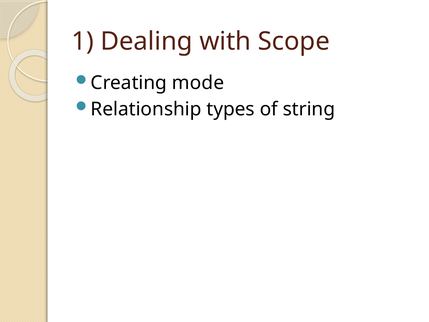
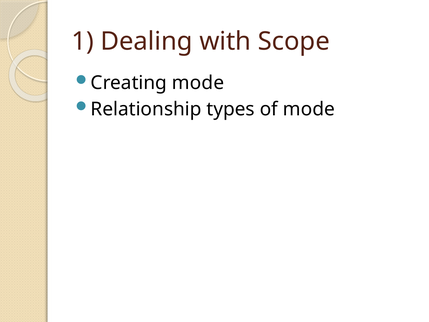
of string: string -> mode (309, 109)
